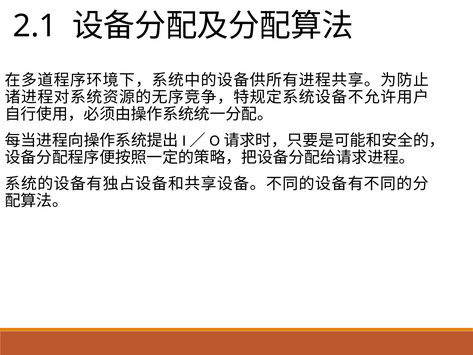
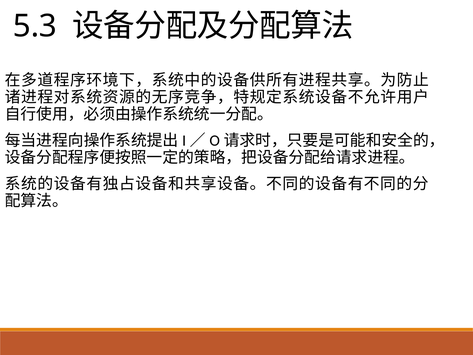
2.1: 2.1 -> 5.3 (35, 26)
